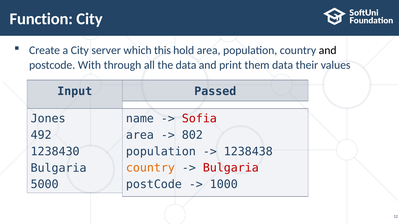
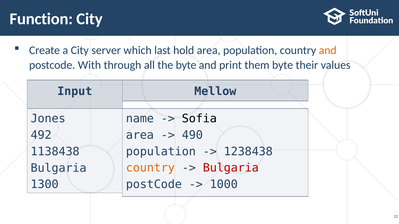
this: this -> last (162, 51)
and colour: black -> orange (328, 51)
the data: data -> byte (186, 65)
them data: data -> byte (283, 65)
Passed: Passed -> Mellow (215, 92)
Sofia colour: red -> black (199, 119)
802: 802 -> 490 (192, 135)
1238430: 1238430 -> 1138438 (55, 152)
5000: 5000 -> 1300 (45, 185)
